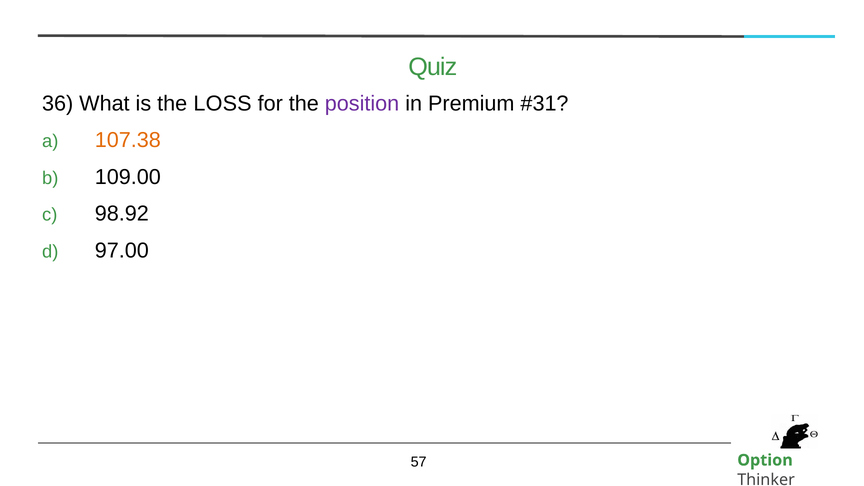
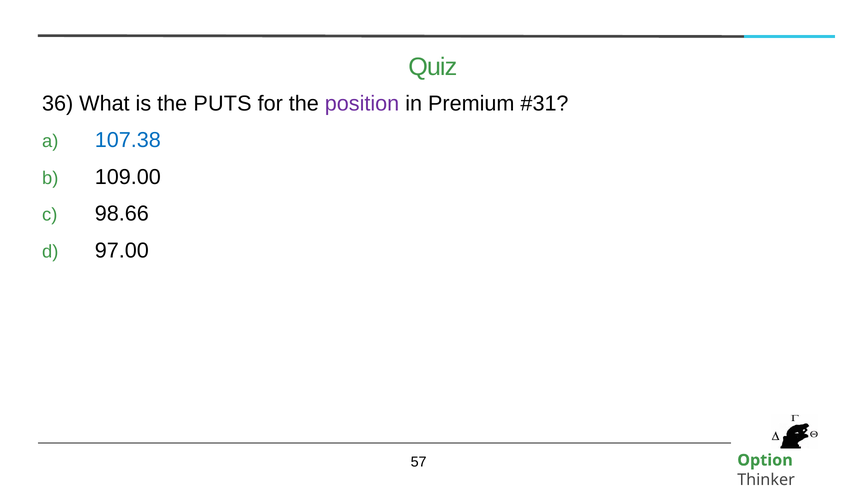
LOSS: LOSS -> PUTS (223, 104)
107.38 colour: orange -> blue (128, 140)
98.92: 98.92 -> 98.66 (122, 214)
